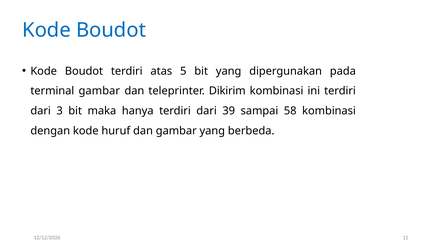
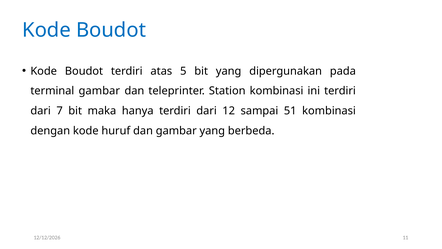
Dikirim: Dikirim -> Station (227, 91)
3: 3 -> 7 (60, 111)
39: 39 -> 12 (229, 111)
58: 58 -> 51 (290, 111)
